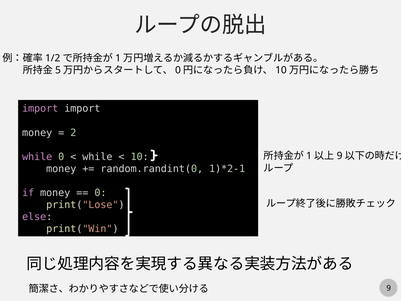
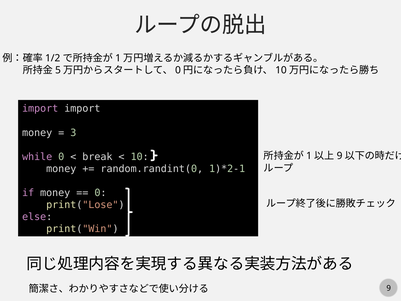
2: 2 -> 3 (73, 133)
while: while -> break (97, 157)
